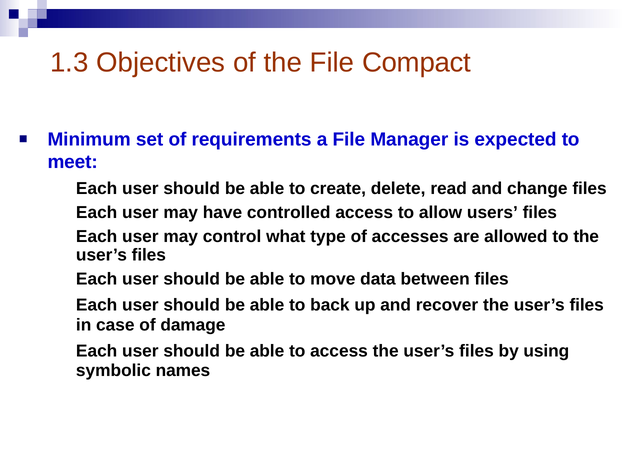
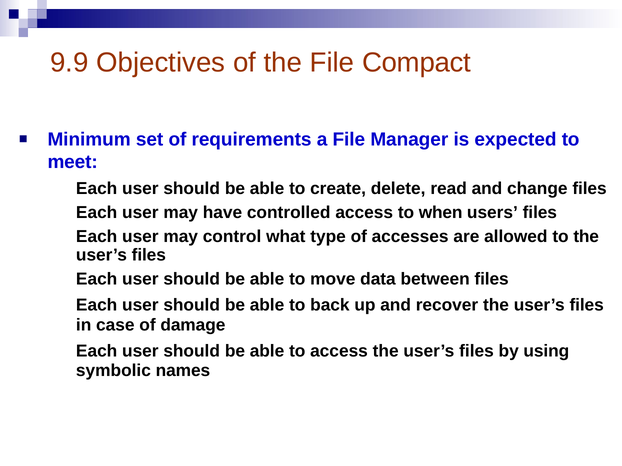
1.3: 1.3 -> 9.9 (69, 63)
allow: allow -> when (441, 213)
